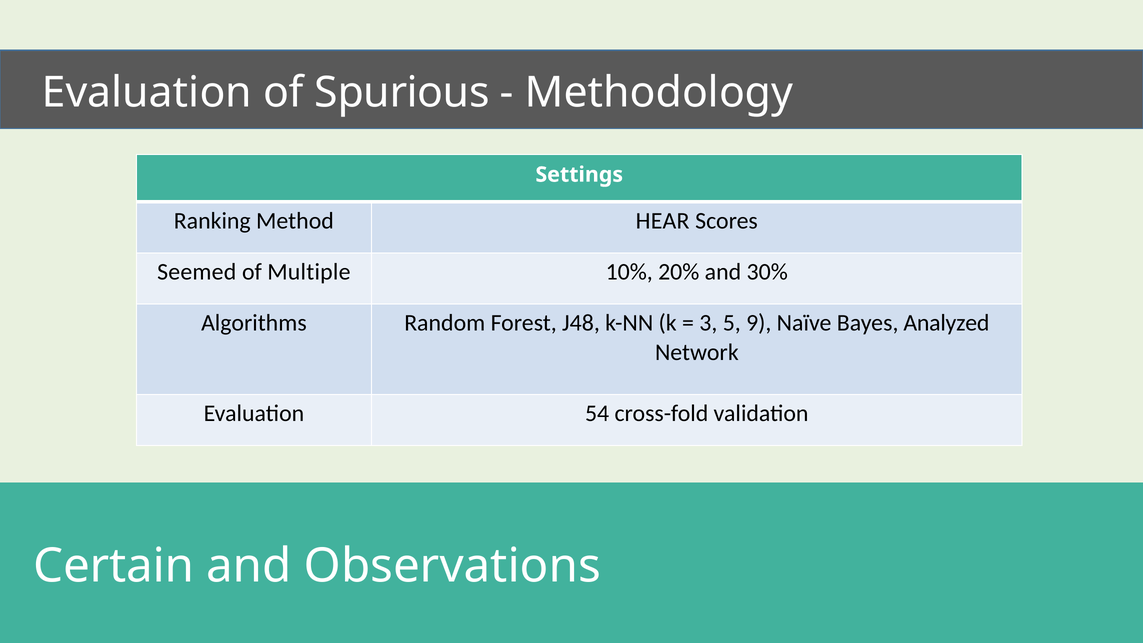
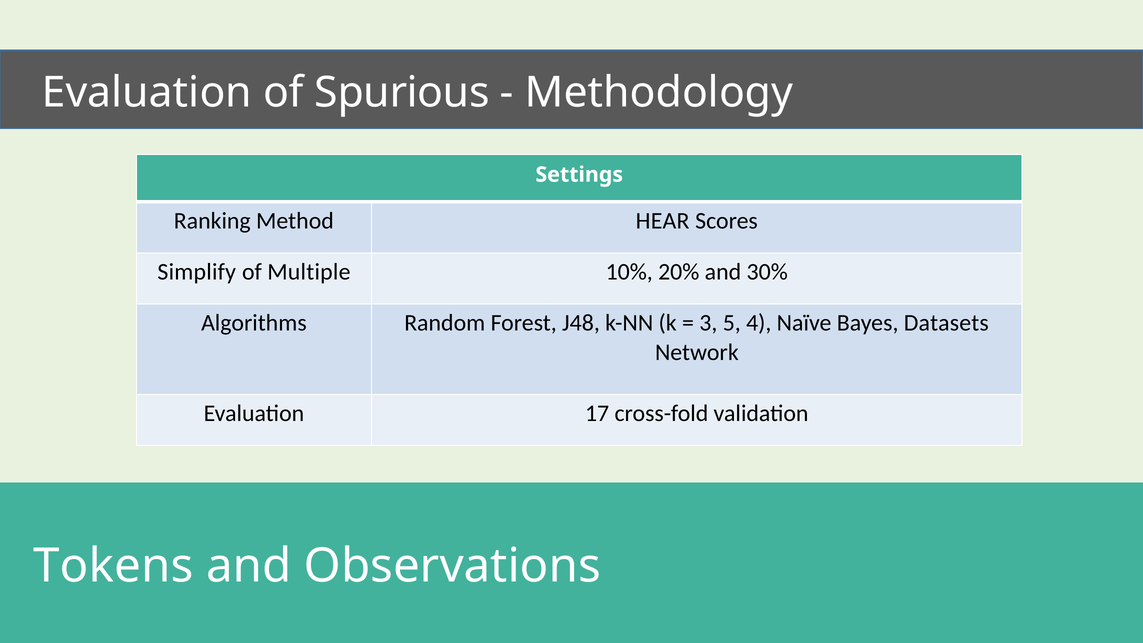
Seemed: Seemed -> Simplify (197, 272)
9: 9 -> 4 (759, 323)
Analyzed: Analyzed -> Datasets (946, 323)
54: 54 -> 17 (597, 413)
Certain: Certain -> Tokens (113, 566)
